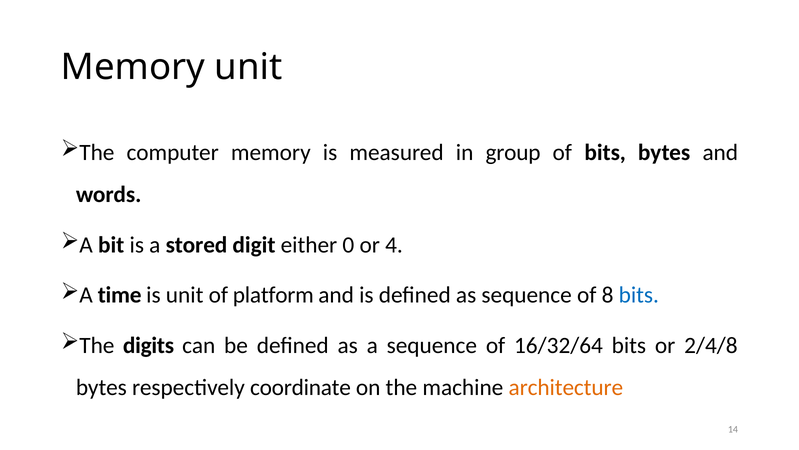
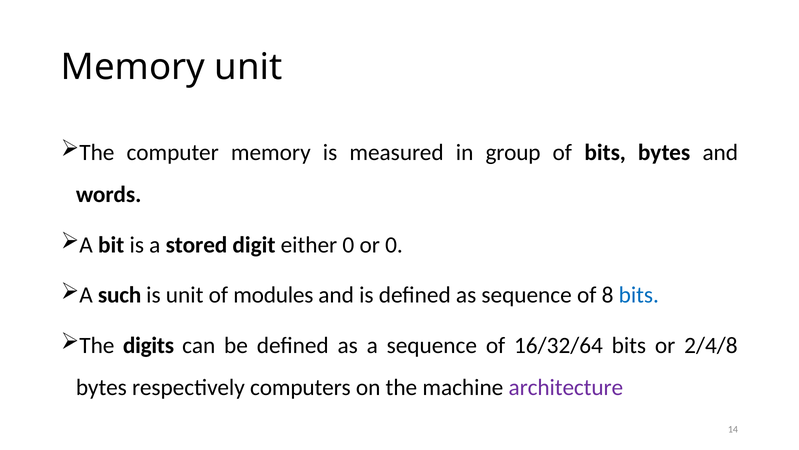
or 4: 4 -> 0 (394, 245)
time: time -> such (120, 295)
platform: platform -> modules (273, 295)
coordinate: coordinate -> computers (300, 387)
architecture colour: orange -> purple (566, 387)
